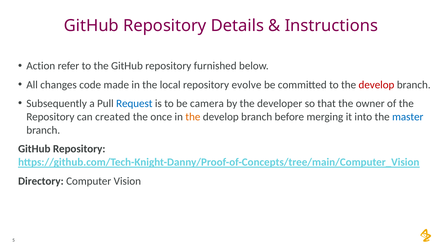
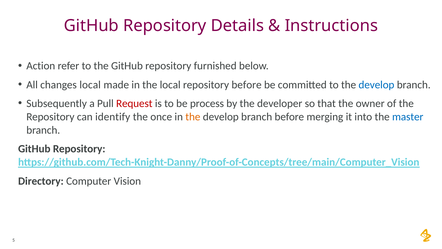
changes code: code -> local (90, 85)
repository evolve: evolve -> before (247, 85)
develop colour: red -> blue (376, 85)
Request colour: blue -> red (134, 103)
camera: camera -> process (207, 103)
created: created -> identify (113, 117)
